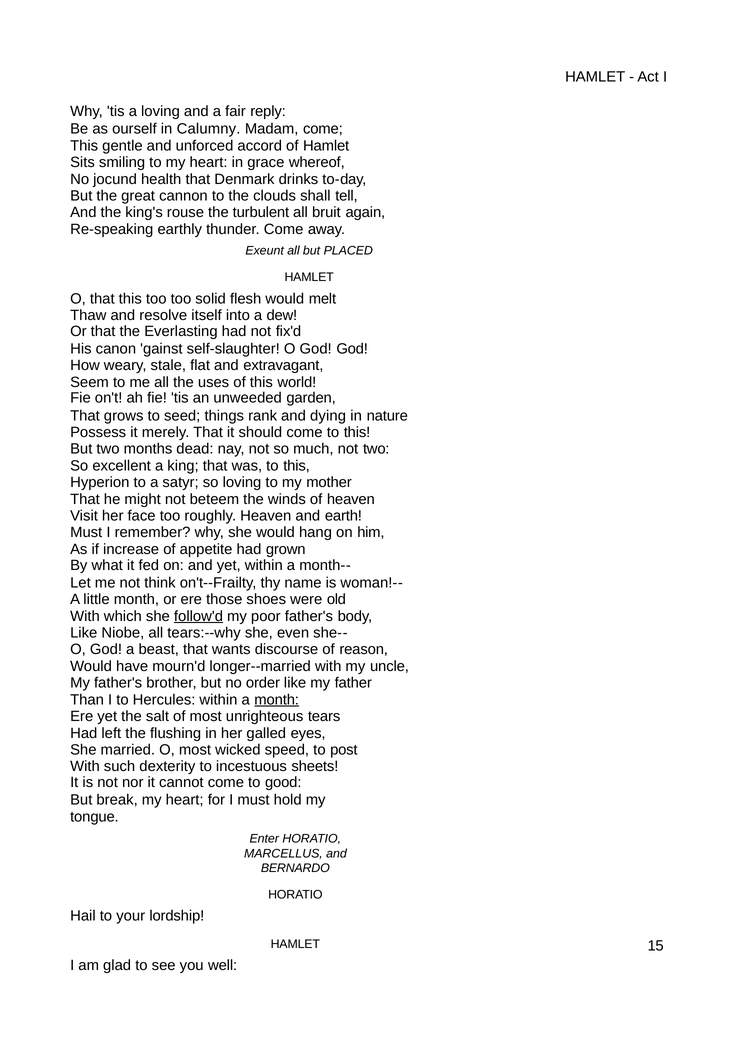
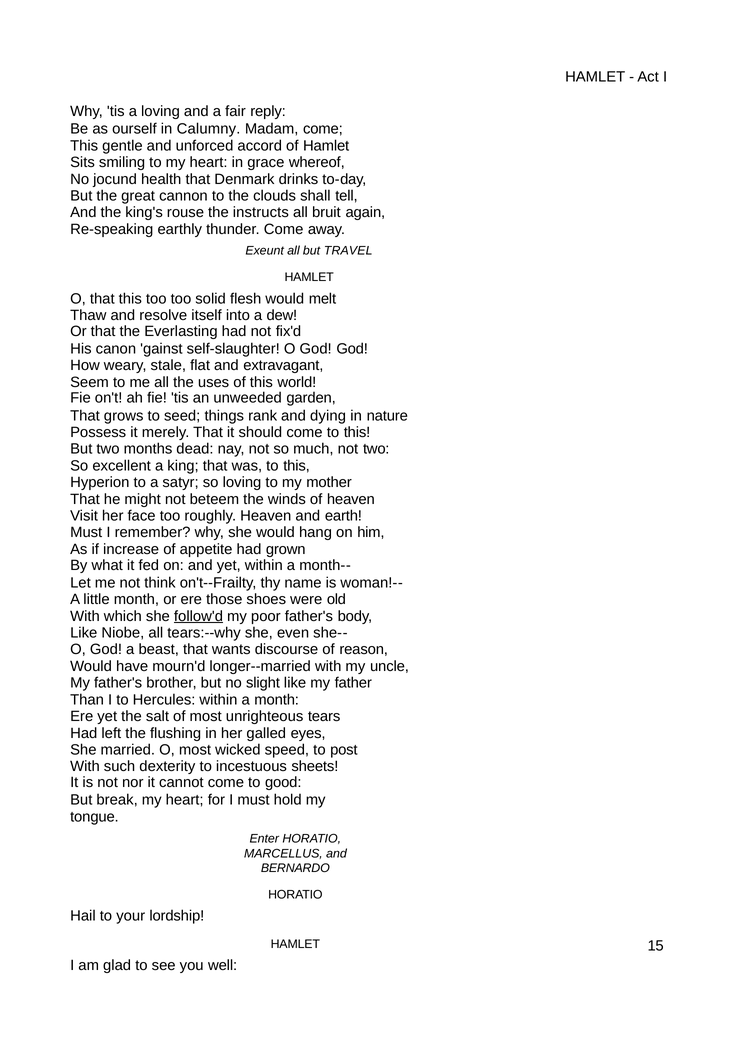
turbulent: turbulent -> instructs (261, 213)
PLACED: PLACED -> TRAVEL (348, 251)
order: order -> slight (263, 683)
month underline: present -> none (277, 700)
